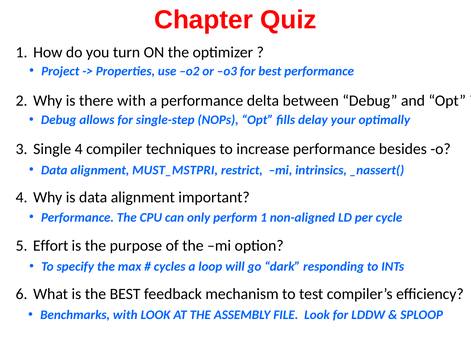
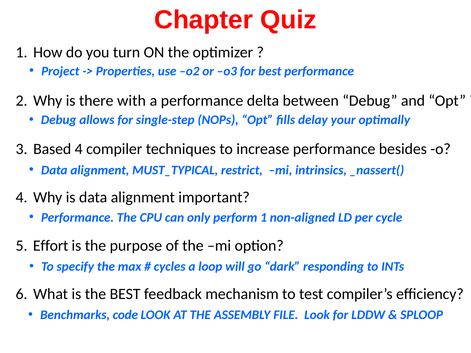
Single: Single -> Based (52, 149)
MUST_MSTPRI: MUST_MSTPRI -> MUST_TYPICAL (175, 170)
Benchmarks with: with -> code (125, 315)
